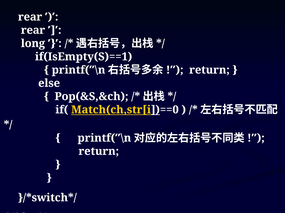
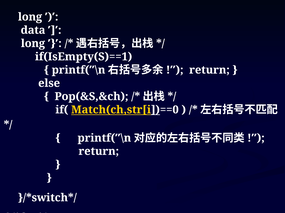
rear: rear -> long (30, 17)
rear: rear -> data (33, 30)
